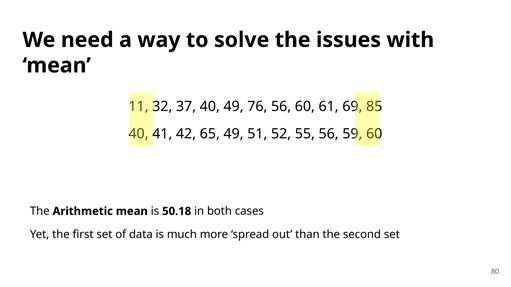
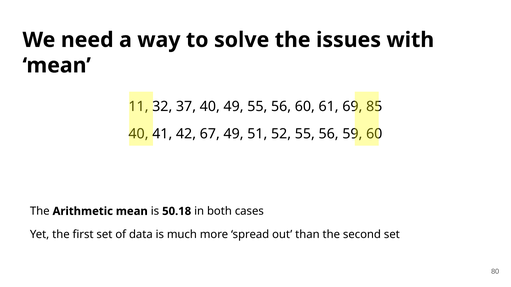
49 76: 76 -> 55 (257, 107)
65: 65 -> 67 (210, 134)
